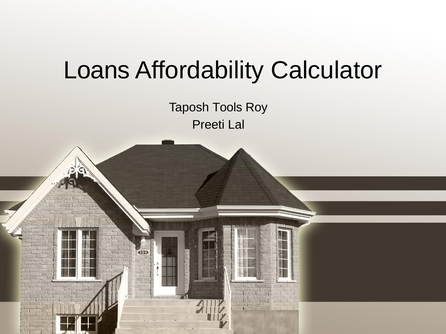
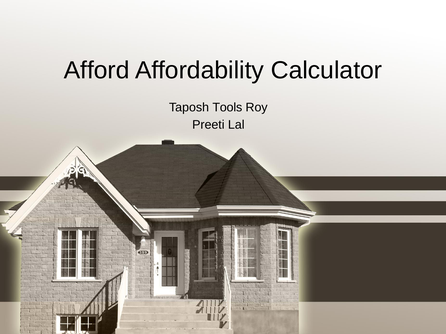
Loans: Loans -> Afford (97, 71)
